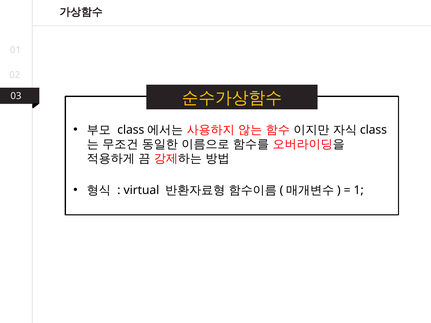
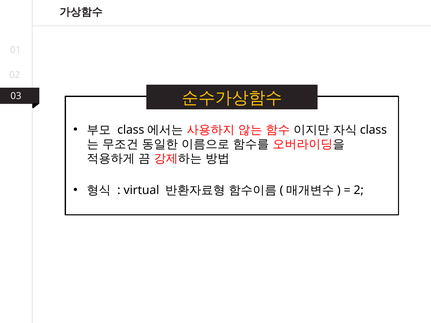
1: 1 -> 2 (359, 190)
